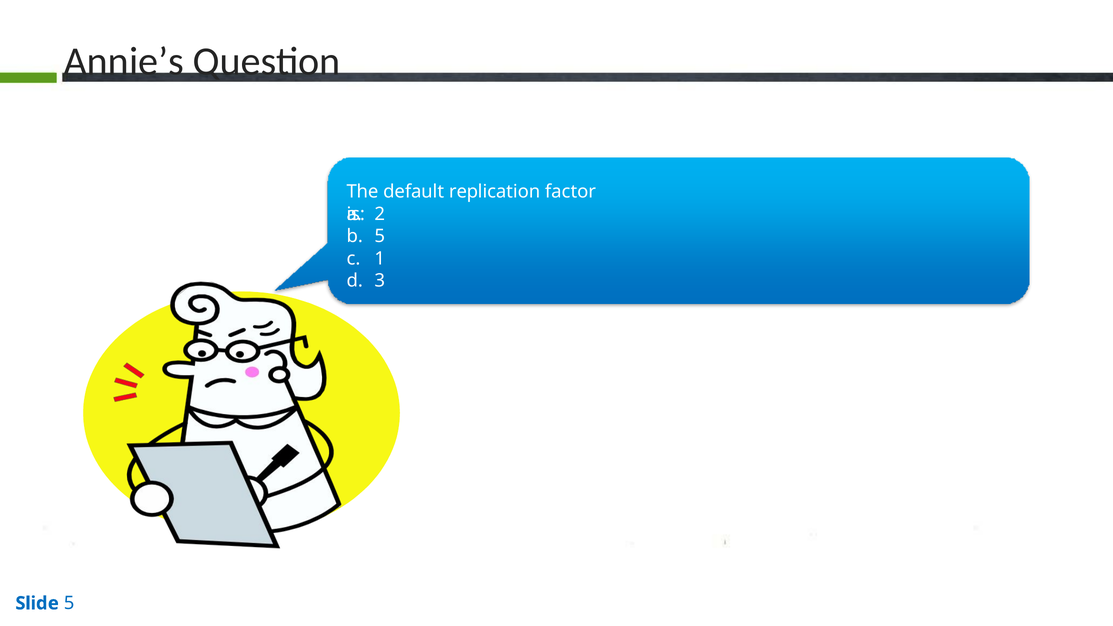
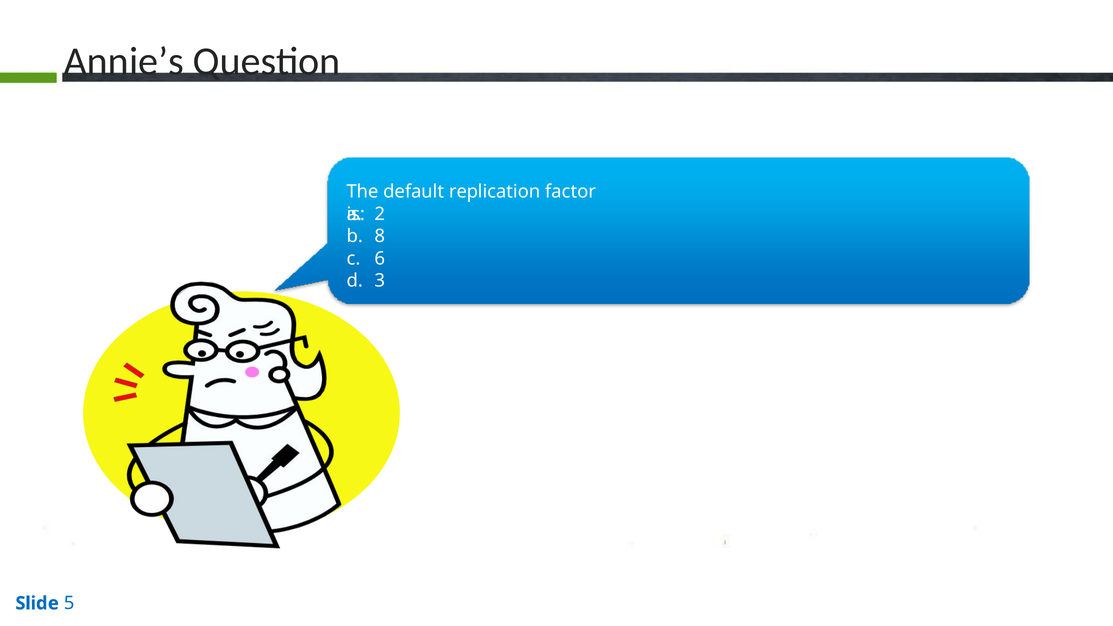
5: 5 -> 8 (380, 236)
1: 1 -> 6 (380, 259)
